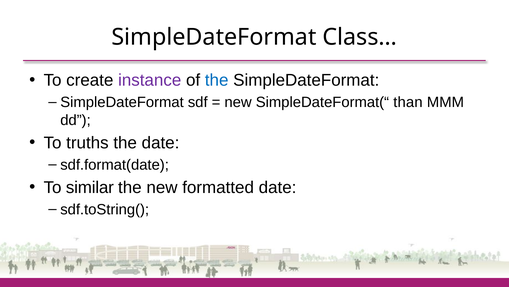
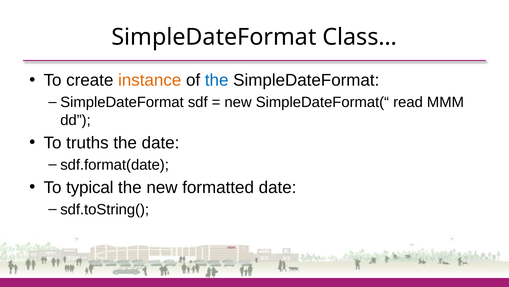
instance colour: purple -> orange (150, 80)
than: than -> read (408, 102)
similar: similar -> typical (90, 187)
